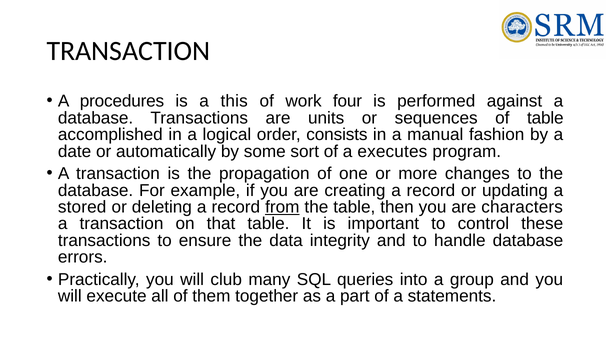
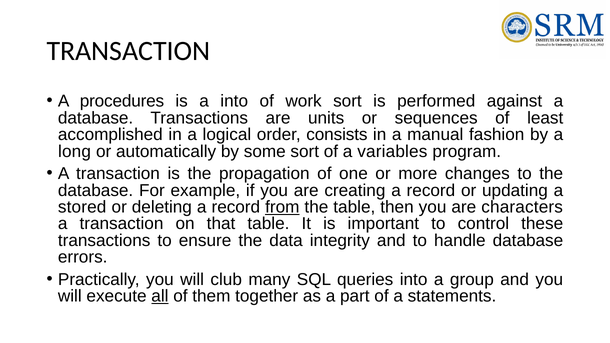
a this: this -> into (234, 101)
work four: four -> sort (347, 101)
of table: table -> least (545, 118)
date: date -> long (75, 151)
executes: executes -> variables (392, 151)
all underline: none -> present (160, 296)
